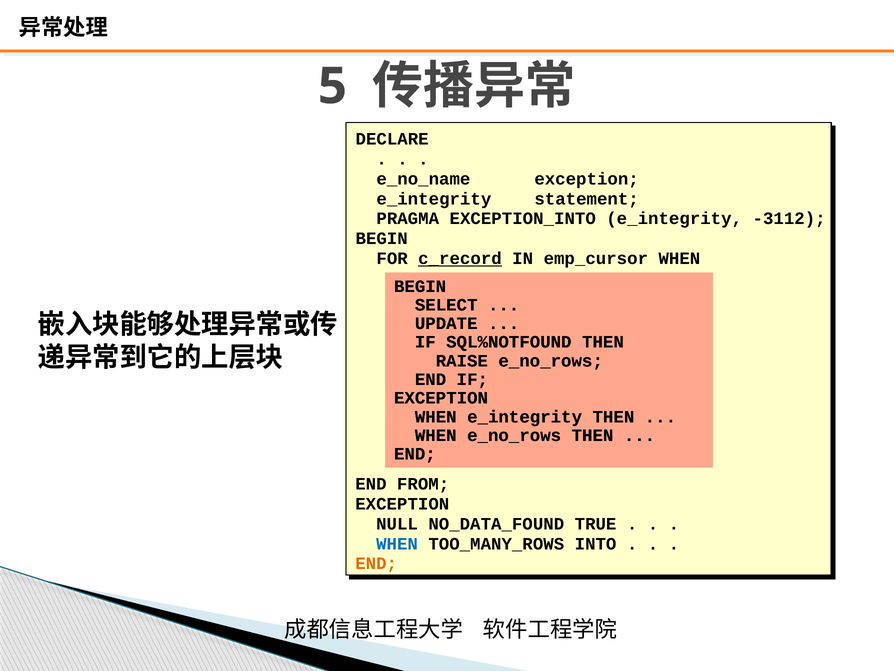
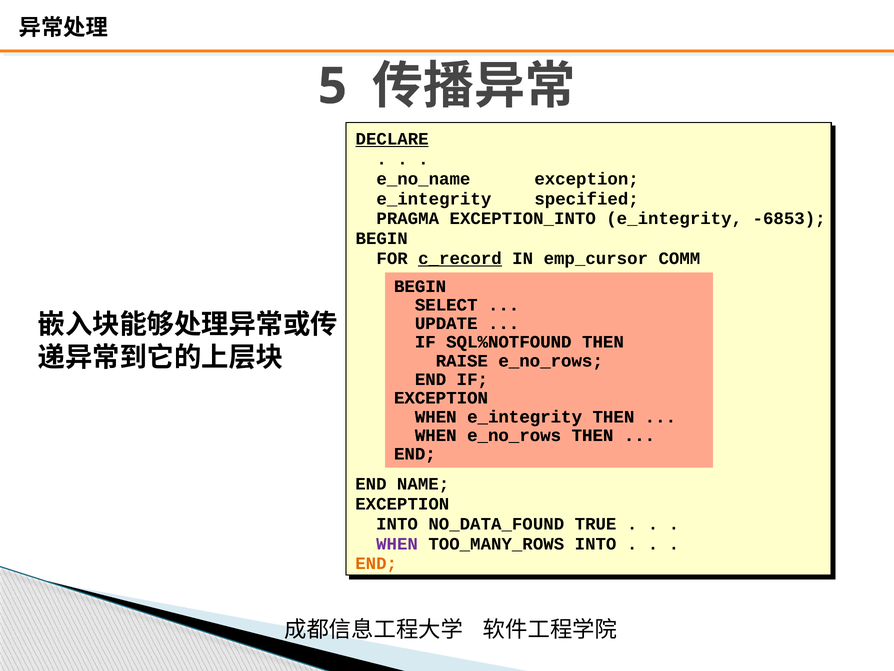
DECLARE underline: none -> present (392, 139)
statement: statement -> specified (587, 199)
-3112: -3112 -> -6853 (789, 219)
emp_cursor WHEN: WHEN -> COMM (679, 258)
FROM: FROM -> NAME (423, 484)
NULL: NULL -> INTO (397, 524)
WHEN colour: blue -> purple (397, 543)
